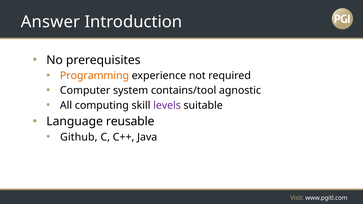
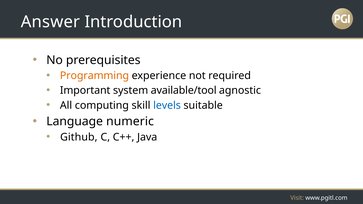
Computer: Computer -> Important (85, 91)
contains/tool: contains/tool -> available/tool (184, 91)
levels colour: purple -> blue (167, 105)
reusable: reusable -> numeric (130, 122)
